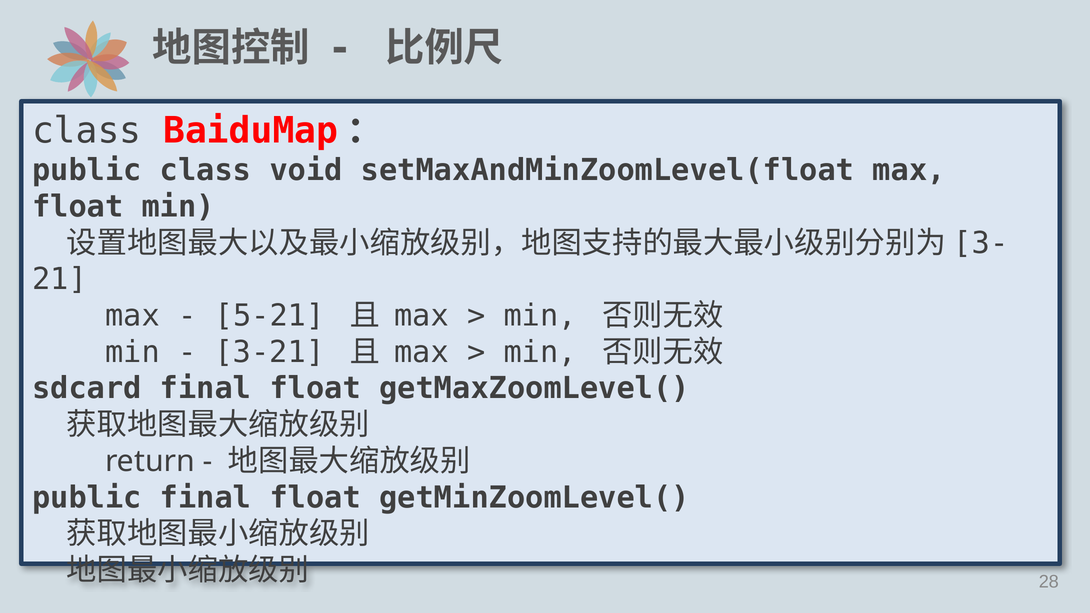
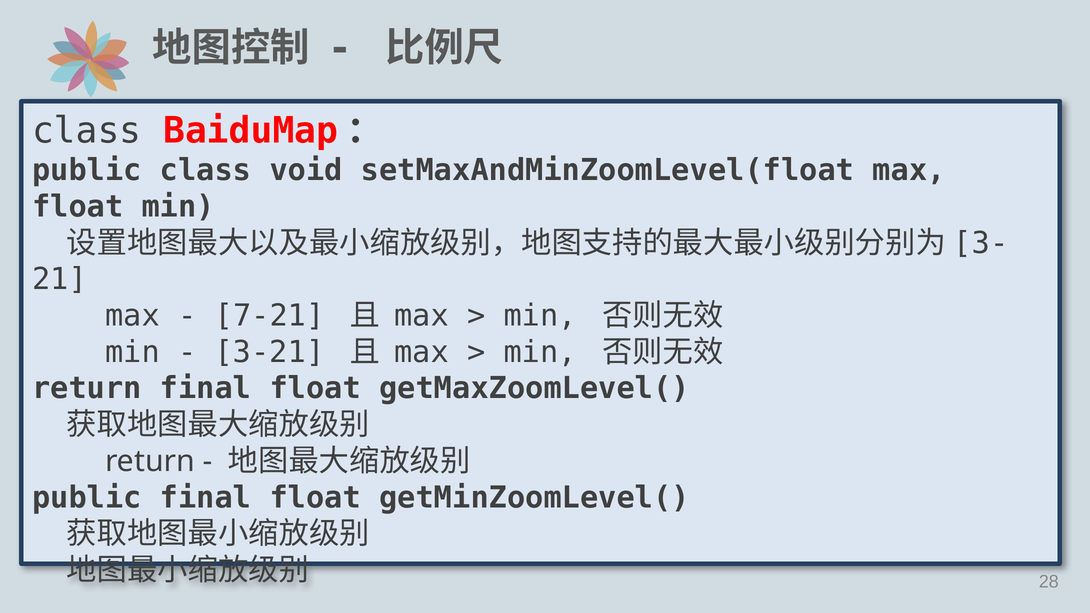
5-21: 5-21 -> 7-21 (269, 316)
sdcard: sdcard -> return (87, 389)
